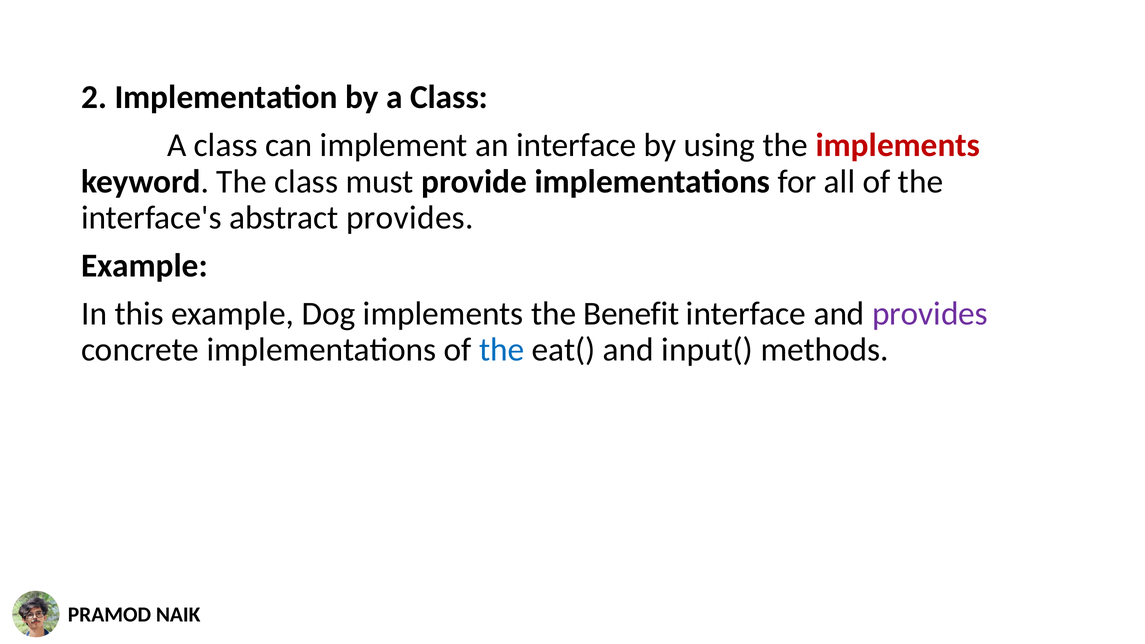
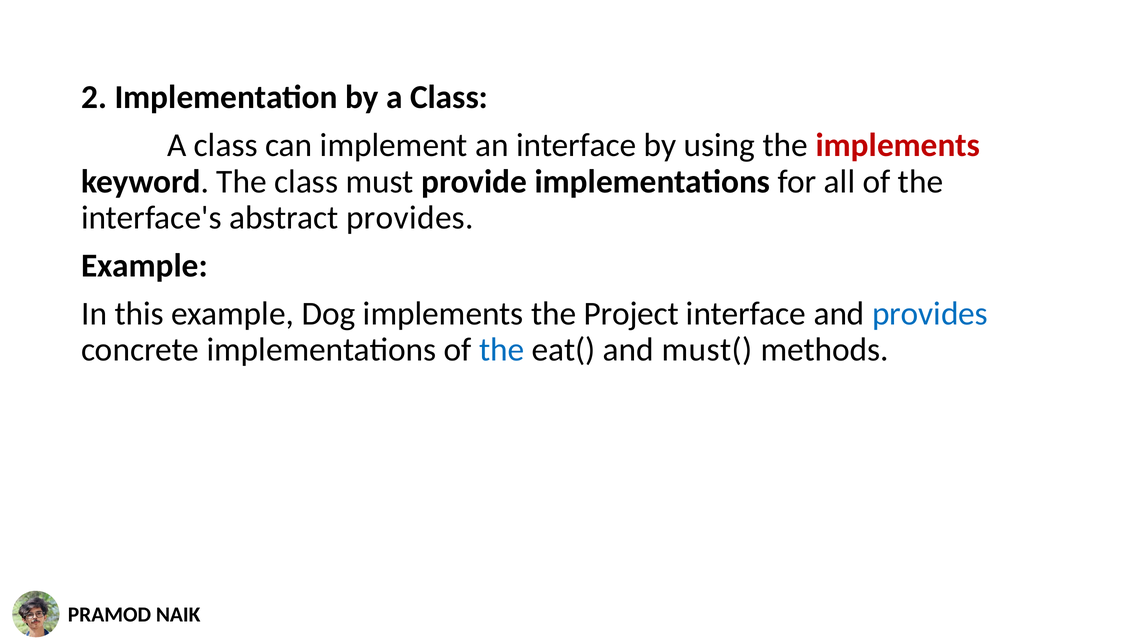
Benefit: Benefit -> Project (631, 314)
provides colour: purple -> blue (930, 314)
input(: input( -> must( (707, 350)
